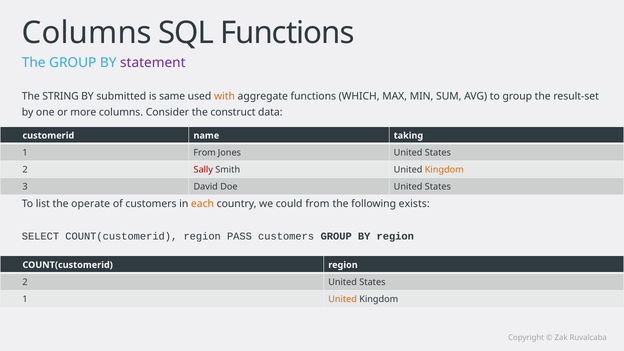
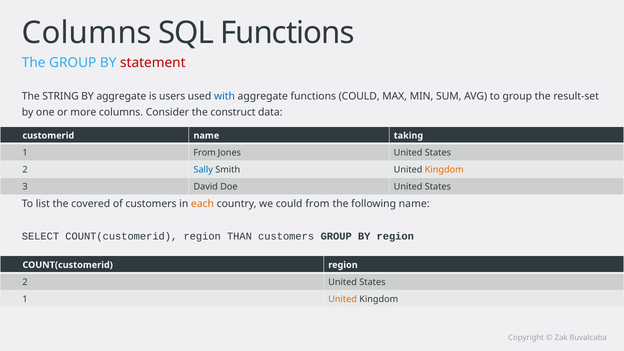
statement colour: purple -> red (153, 63)
BY submitted: submitted -> aggregate (121, 96)
same: same -> users (172, 96)
with colour: orange -> blue (225, 96)
functions WHICH: WHICH -> COULD (359, 96)
Sally colour: red -> blue (203, 170)
operate: operate -> covered (91, 204)
following exists: exists -> name (414, 204)
PASS: PASS -> THAN (239, 236)
